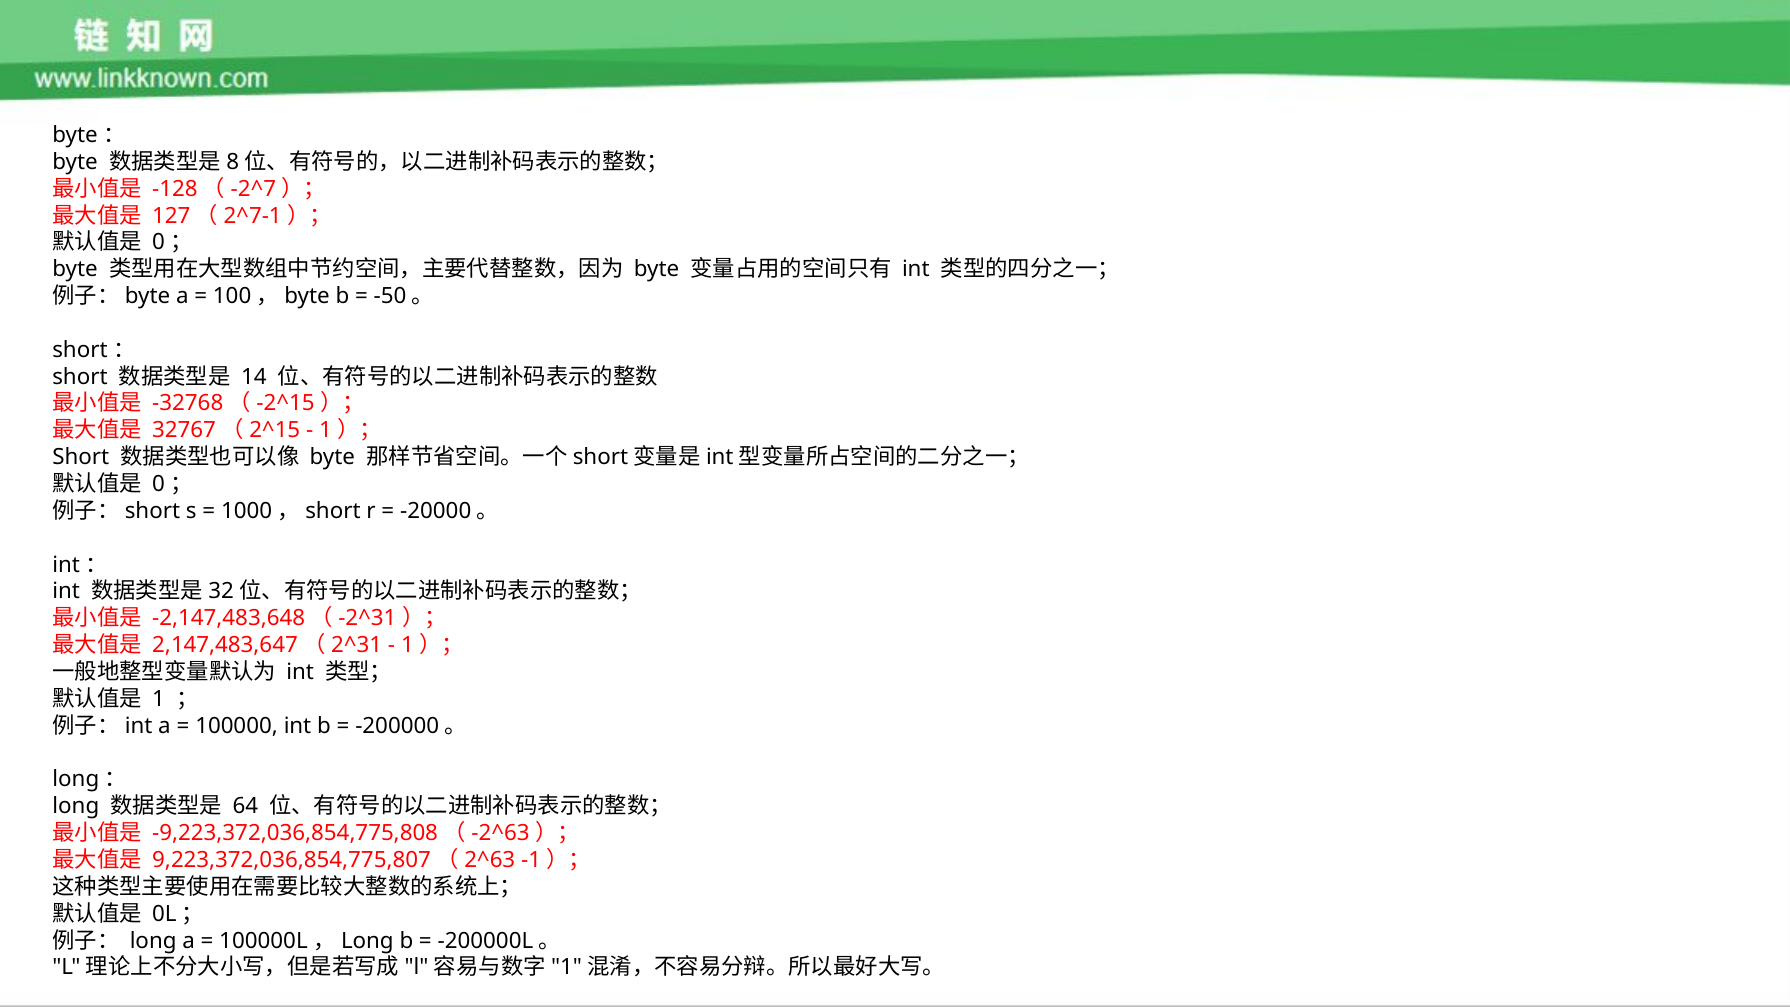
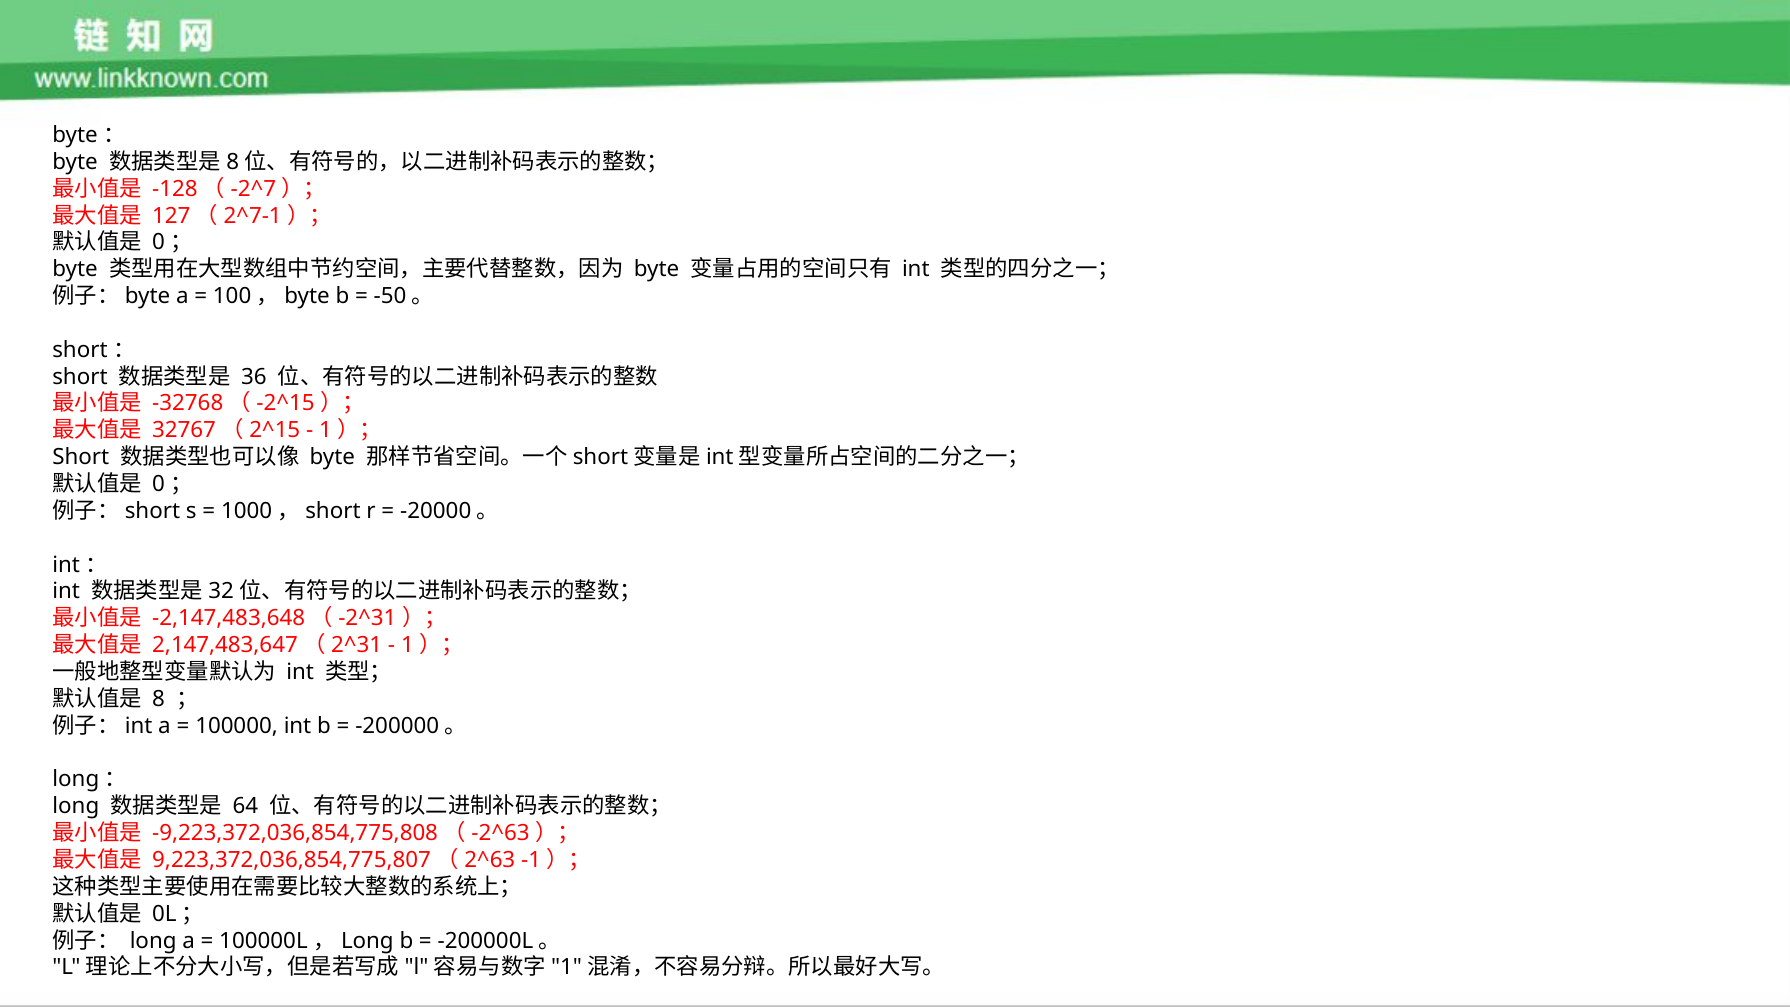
14: 14 -> 36 (254, 377)
1: 1 -> 8 (159, 699)
